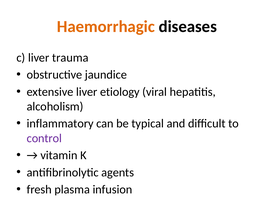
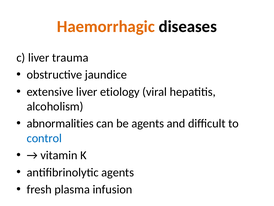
inflammatory: inflammatory -> abnormalities (60, 123)
be typical: typical -> agents (148, 123)
control colour: purple -> blue (44, 138)
